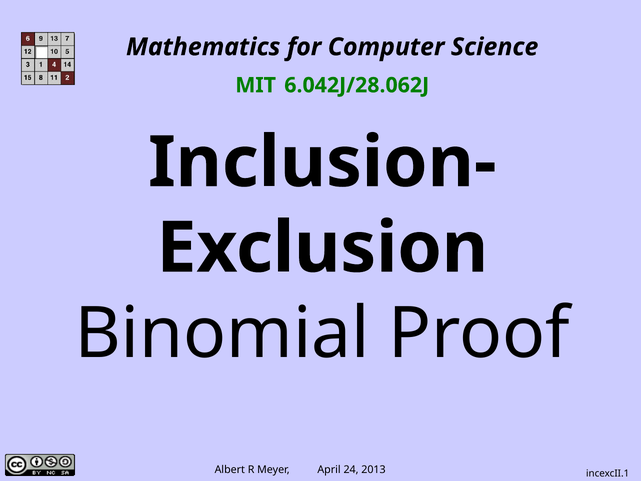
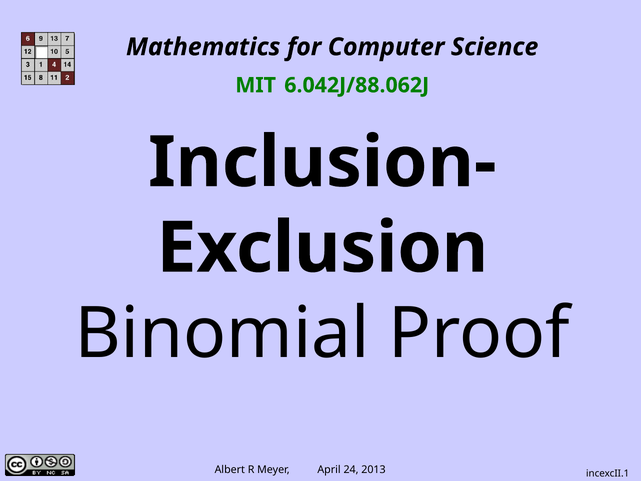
6.042J/28.062J: 6.042J/28.062J -> 6.042J/88.062J (357, 85)
